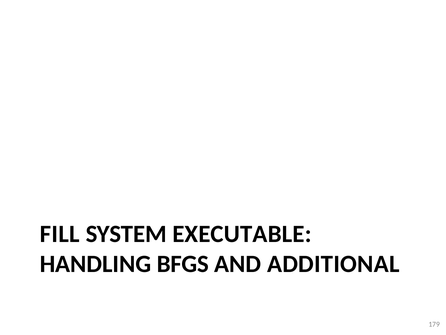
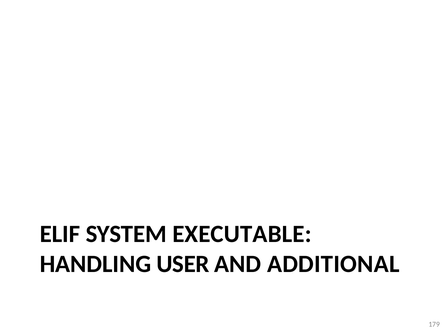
FILL: FILL -> ELIF (60, 234)
BFGS: BFGS -> USER (183, 263)
